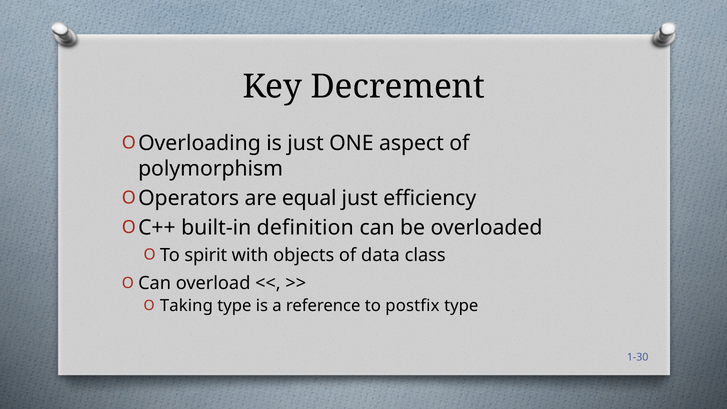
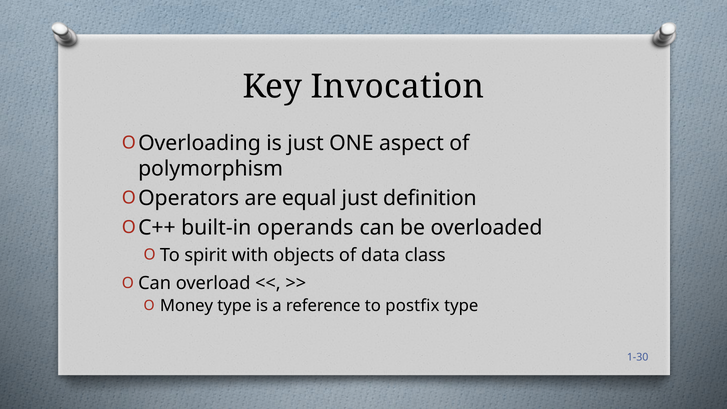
Decrement: Decrement -> Invocation (398, 87)
efficiency: efficiency -> definition (430, 198)
definition: definition -> operands (305, 228)
Taking: Taking -> Money (187, 306)
